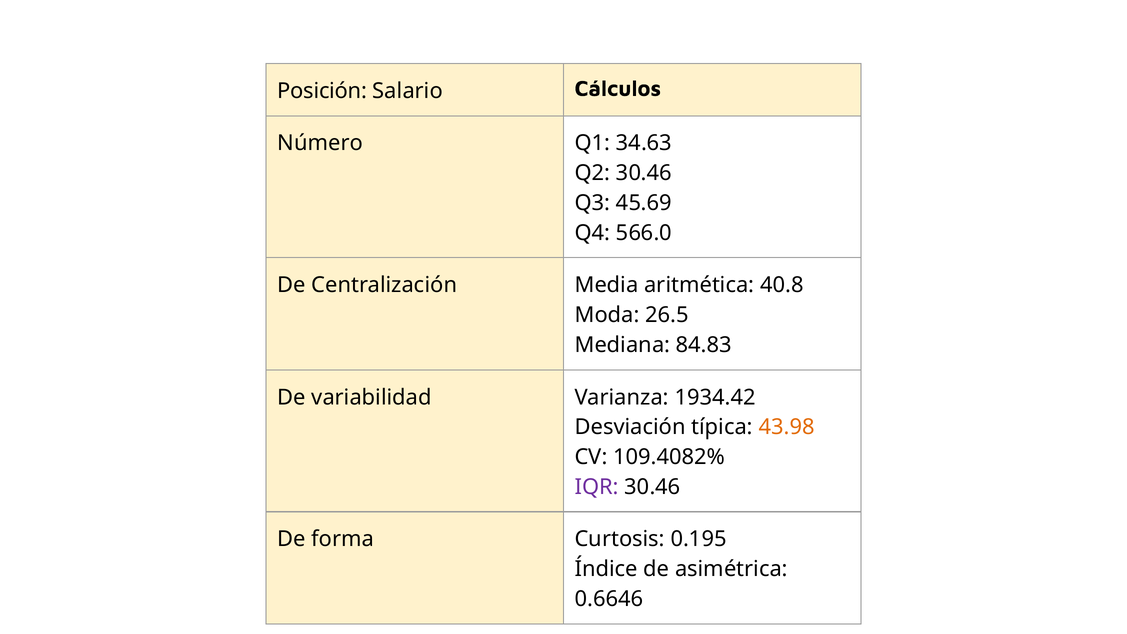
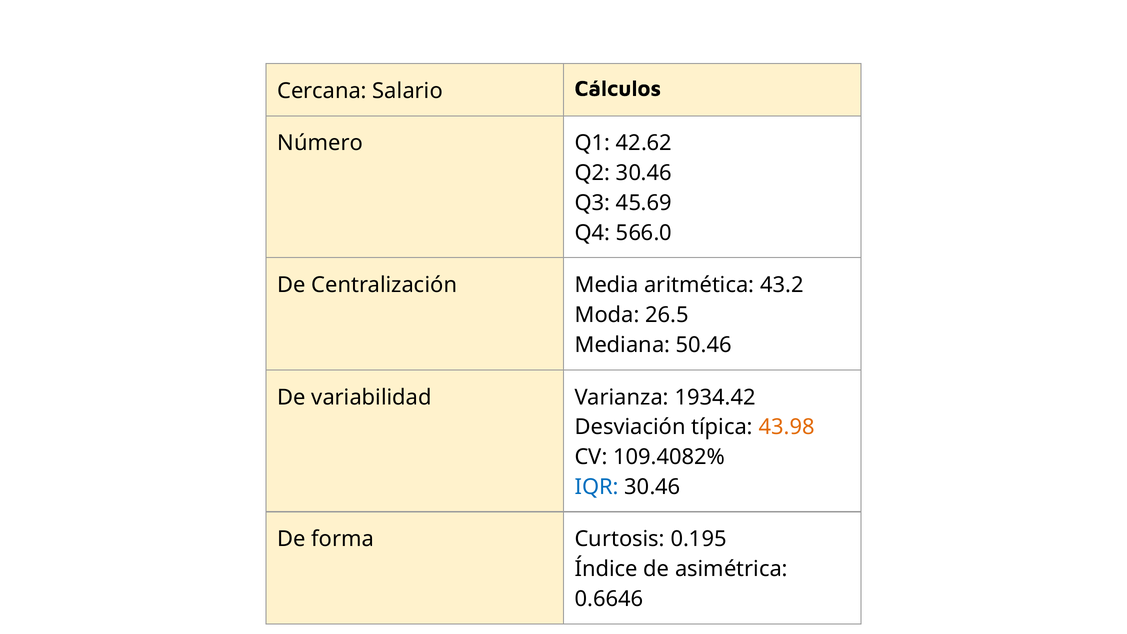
Posición: Posición -> Cercana (322, 91)
34.63: 34.63 -> 42.62 (644, 143)
40.8: 40.8 -> 43.2 (782, 285)
84.83: 84.83 -> 50.46 (704, 345)
IQR colour: purple -> blue (597, 487)
